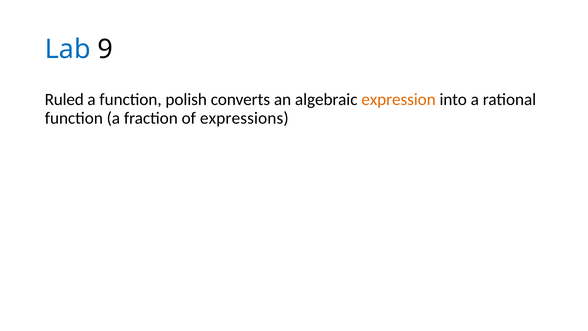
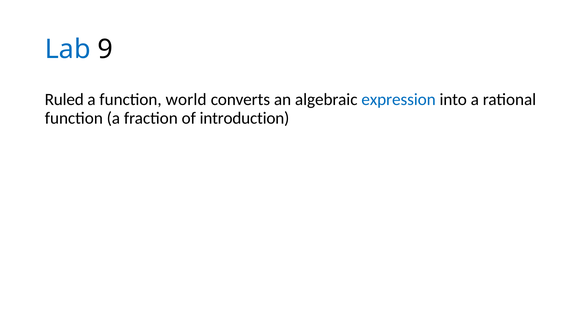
polish: polish -> world (186, 99)
expression colour: orange -> blue (399, 99)
expressions: expressions -> introduction (244, 118)
